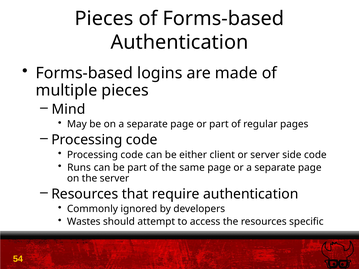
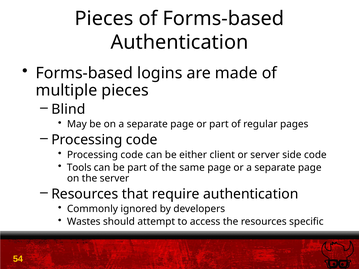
Mind: Mind -> Blind (68, 109)
Runs: Runs -> Tools (79, 168)
